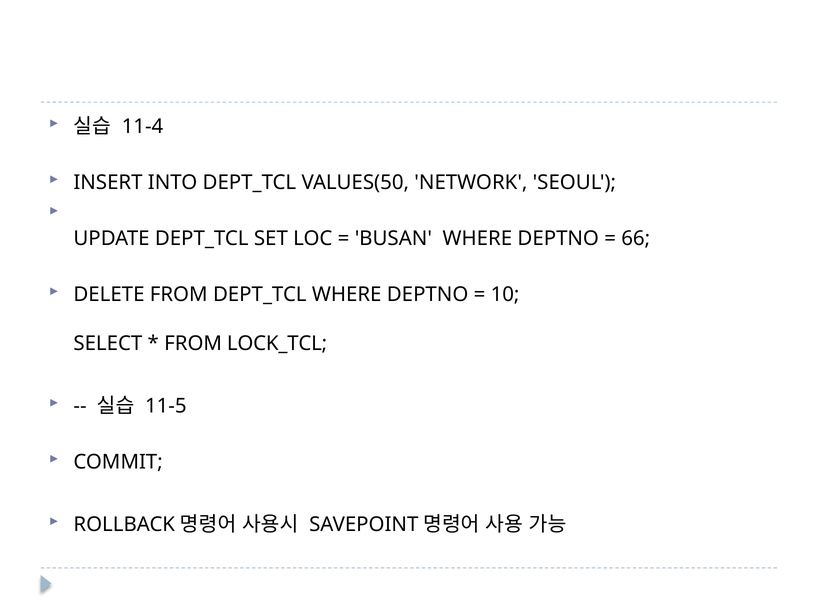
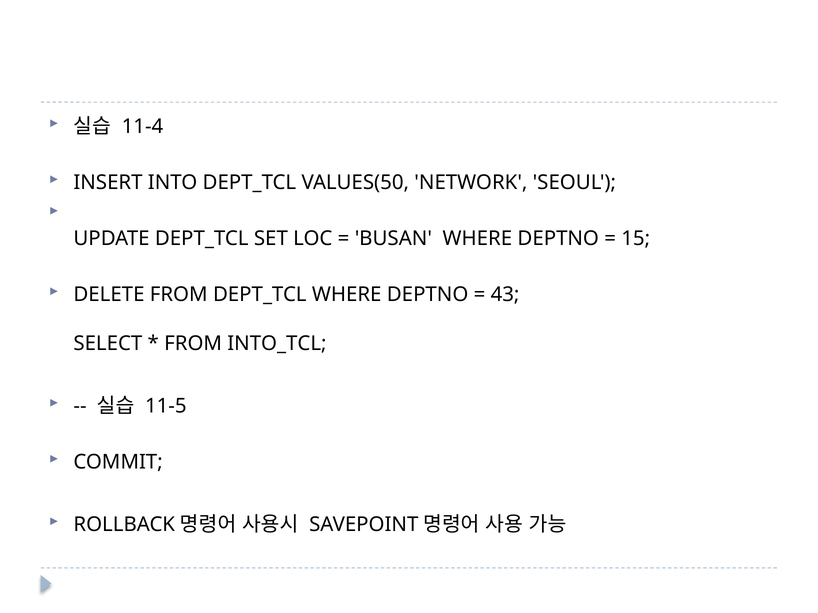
66: 66 -> 15 (636, 239)
10: 10 -> 43 (505, 295)
LOCK_TCL: LOCK_TCL -> INTO_TCL (277, 344)
